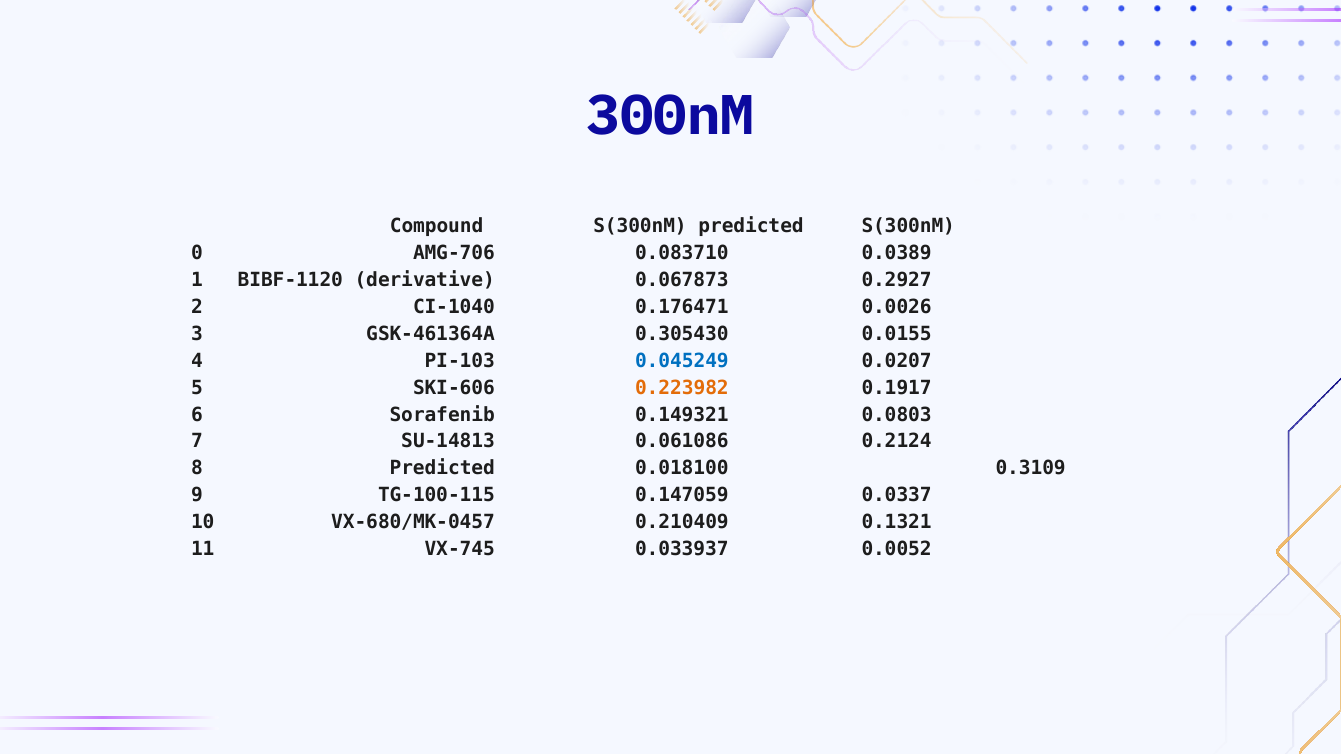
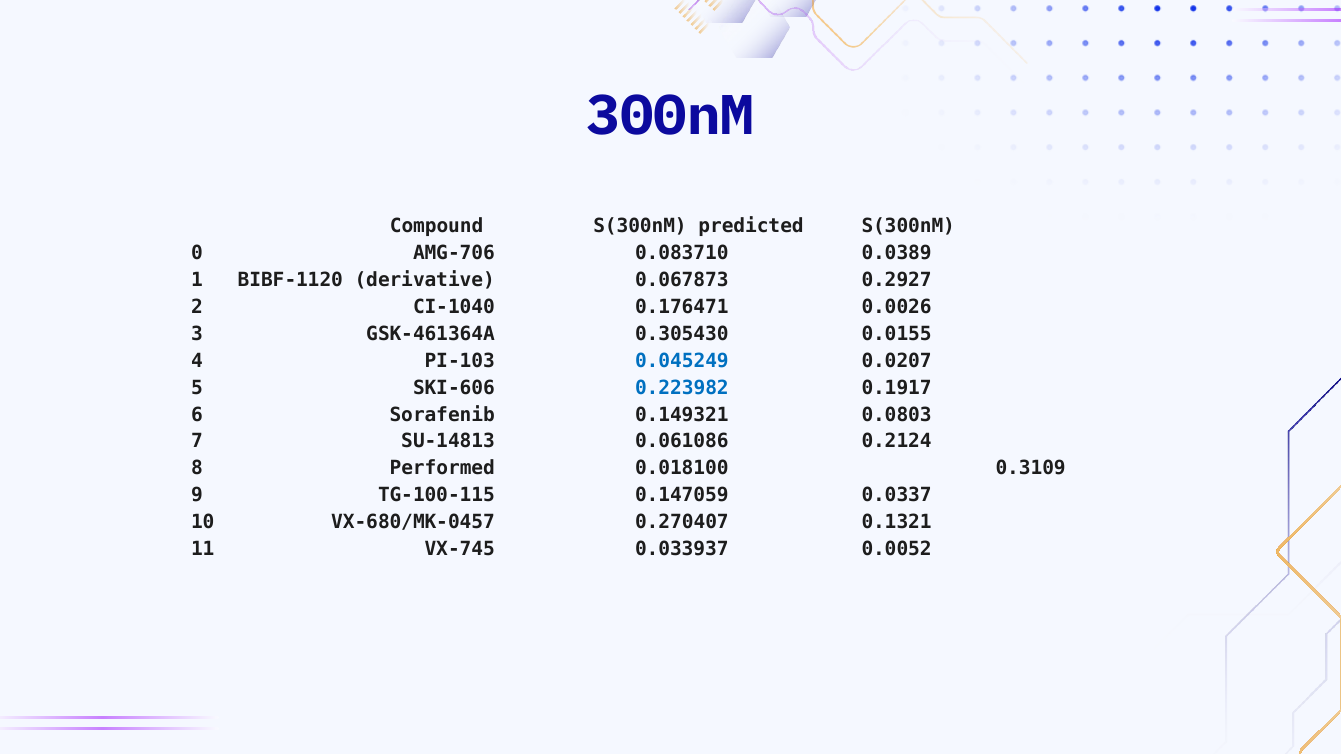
0.223982 colour: orange -> blue (682, 388)
8 Predicted: Predicted -> Performed (442, 469)
0.210409: 0.210409 -> 0.270407 (682, 522)
